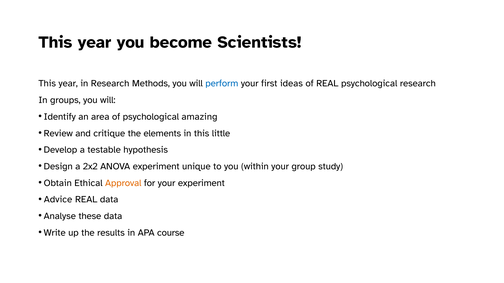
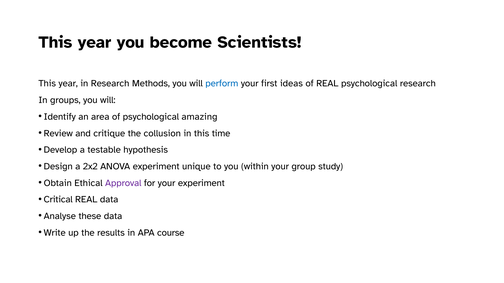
elements: elements -> collusion (162, 133)
little: little -> time (221, 133)
Approval colour: orange -> purple (123, 183)
Advice: Advice -> Critical (58, 200)
